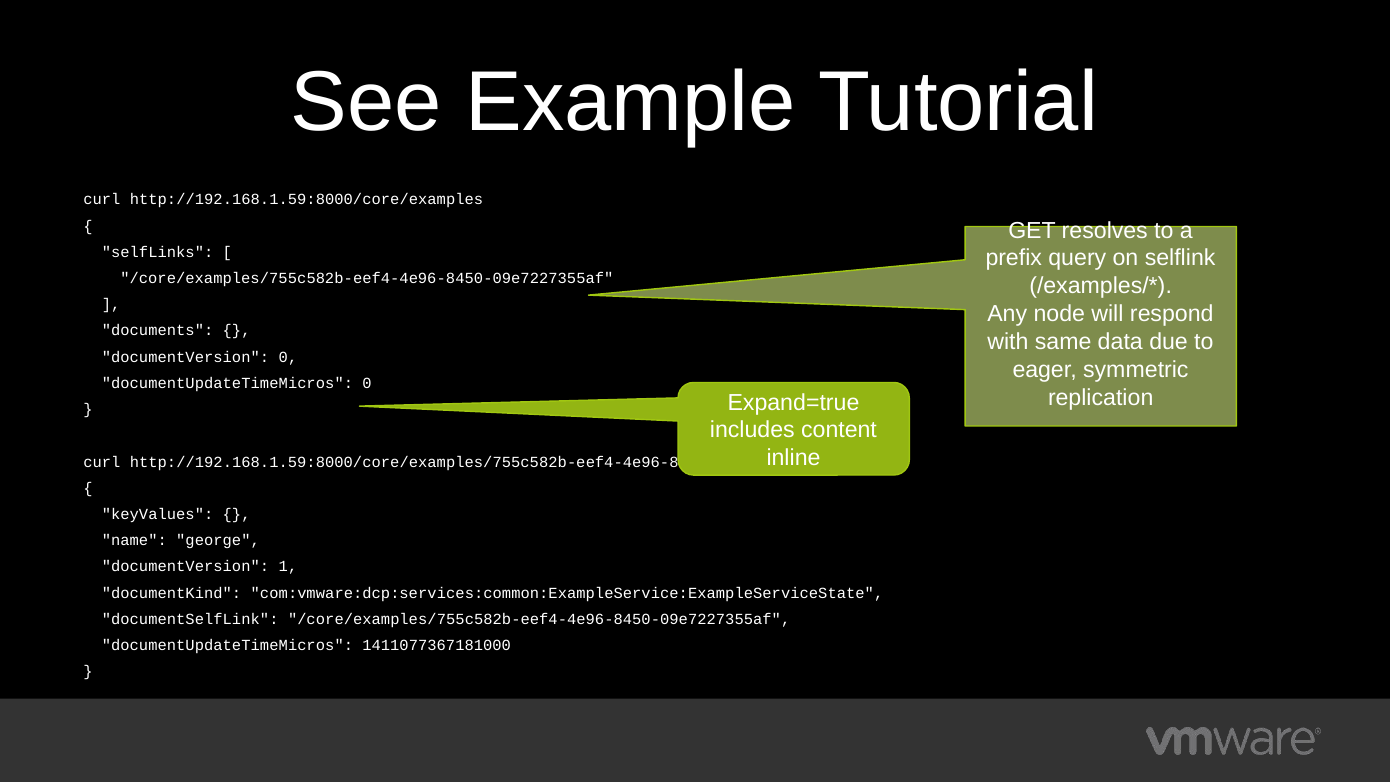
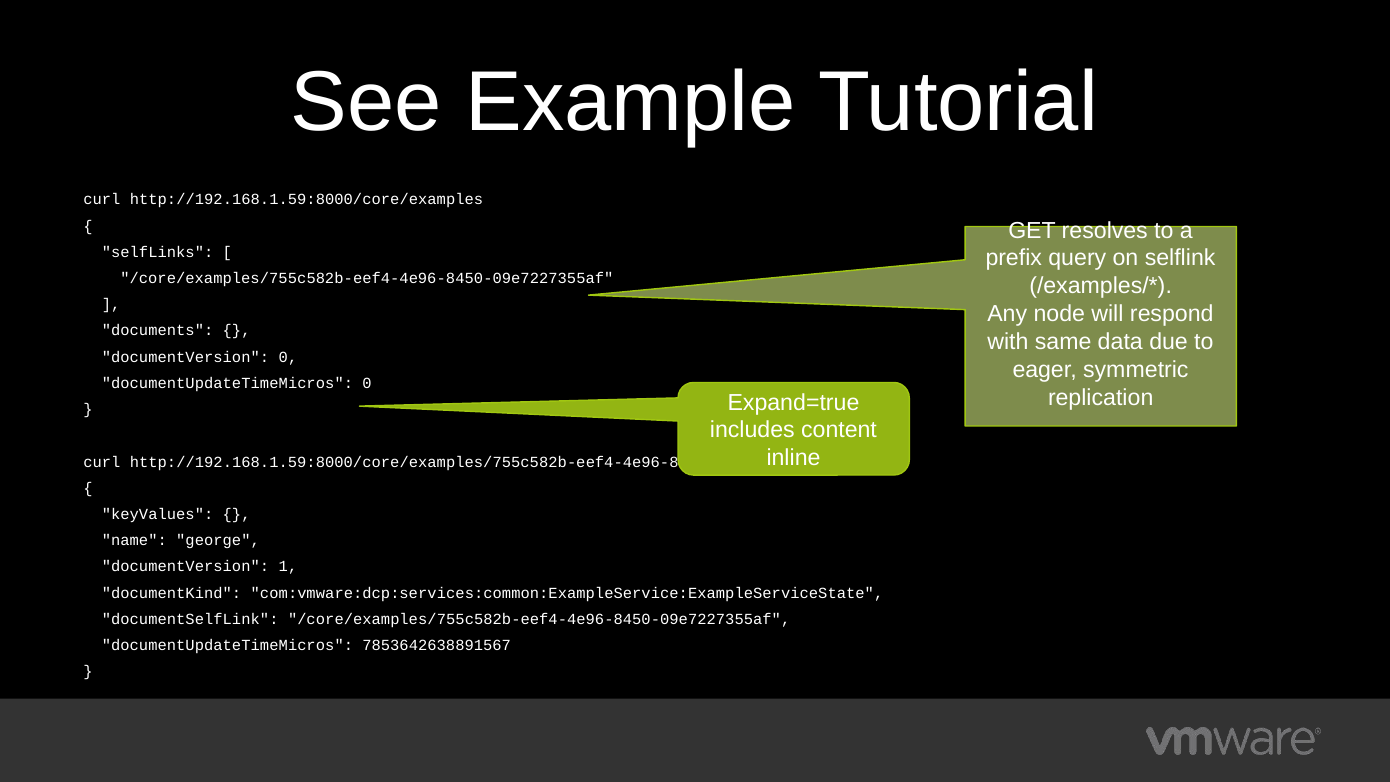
1411077367181000: 1411077367181000 -> 7853642638891567 (437, 645)
